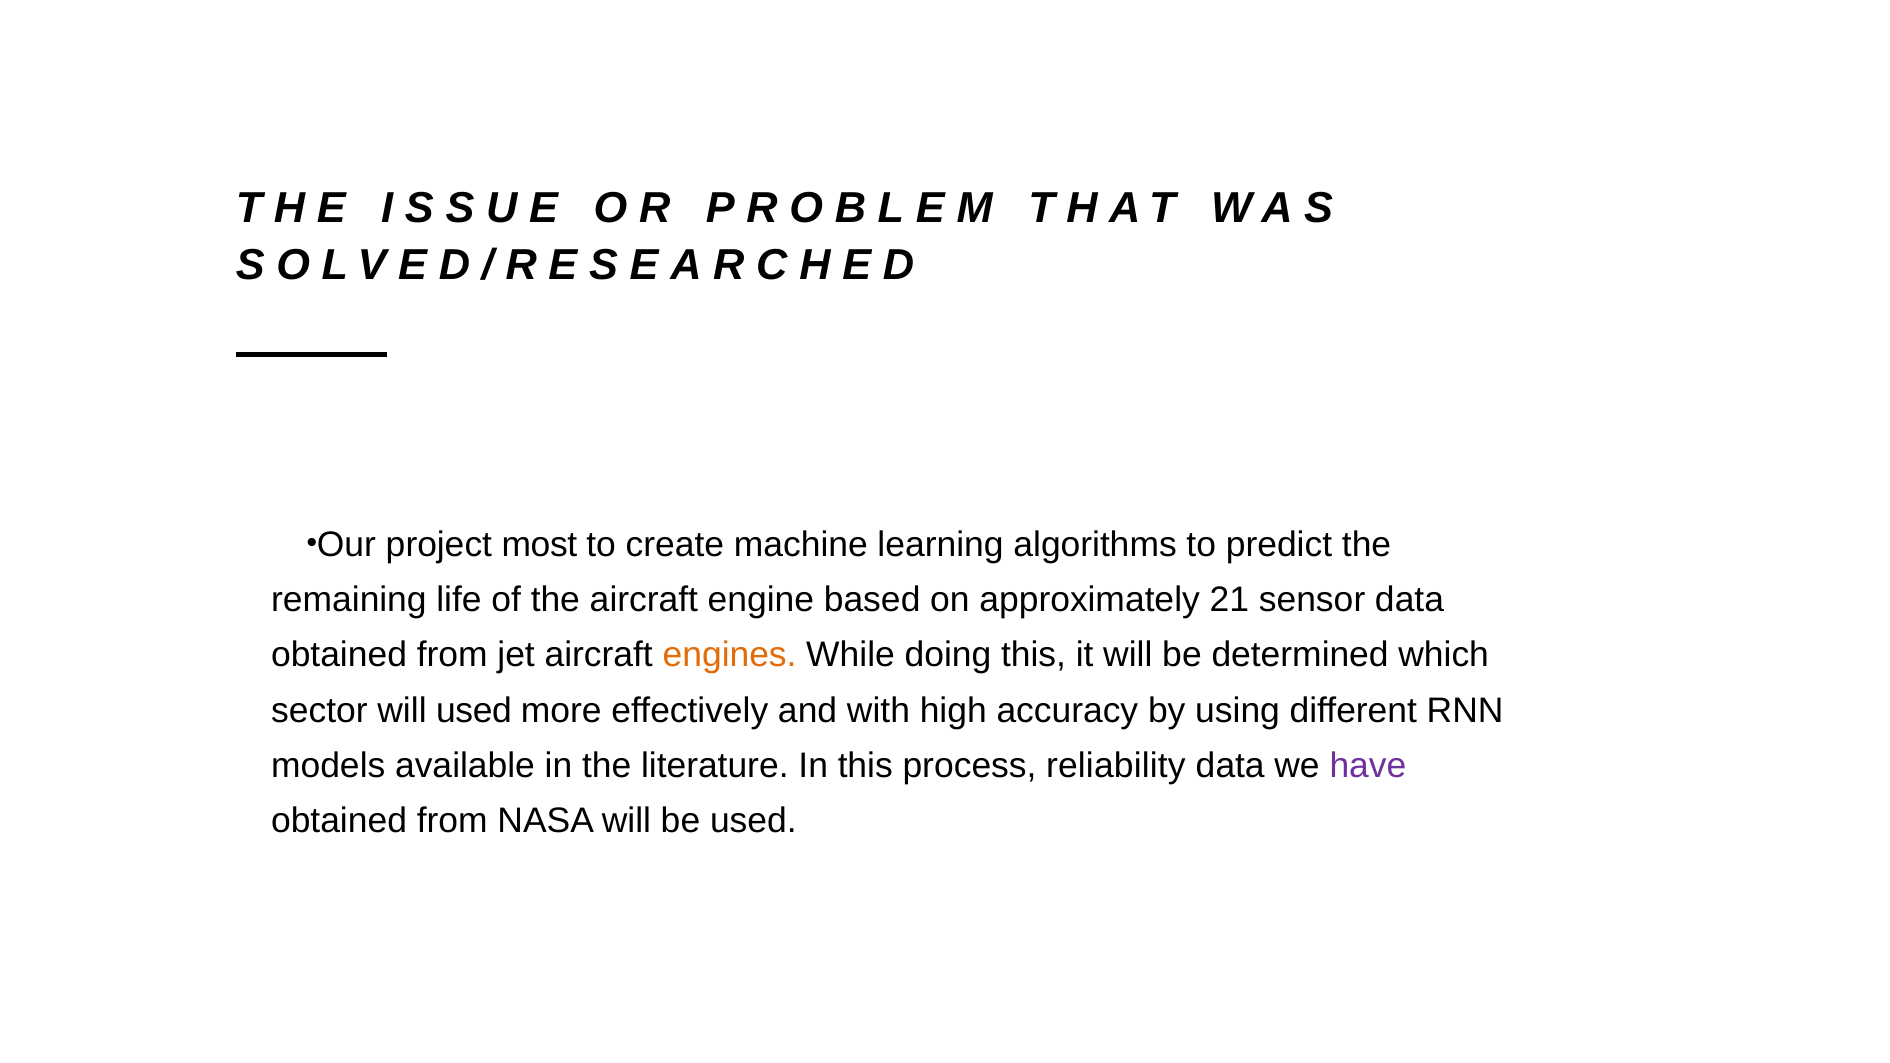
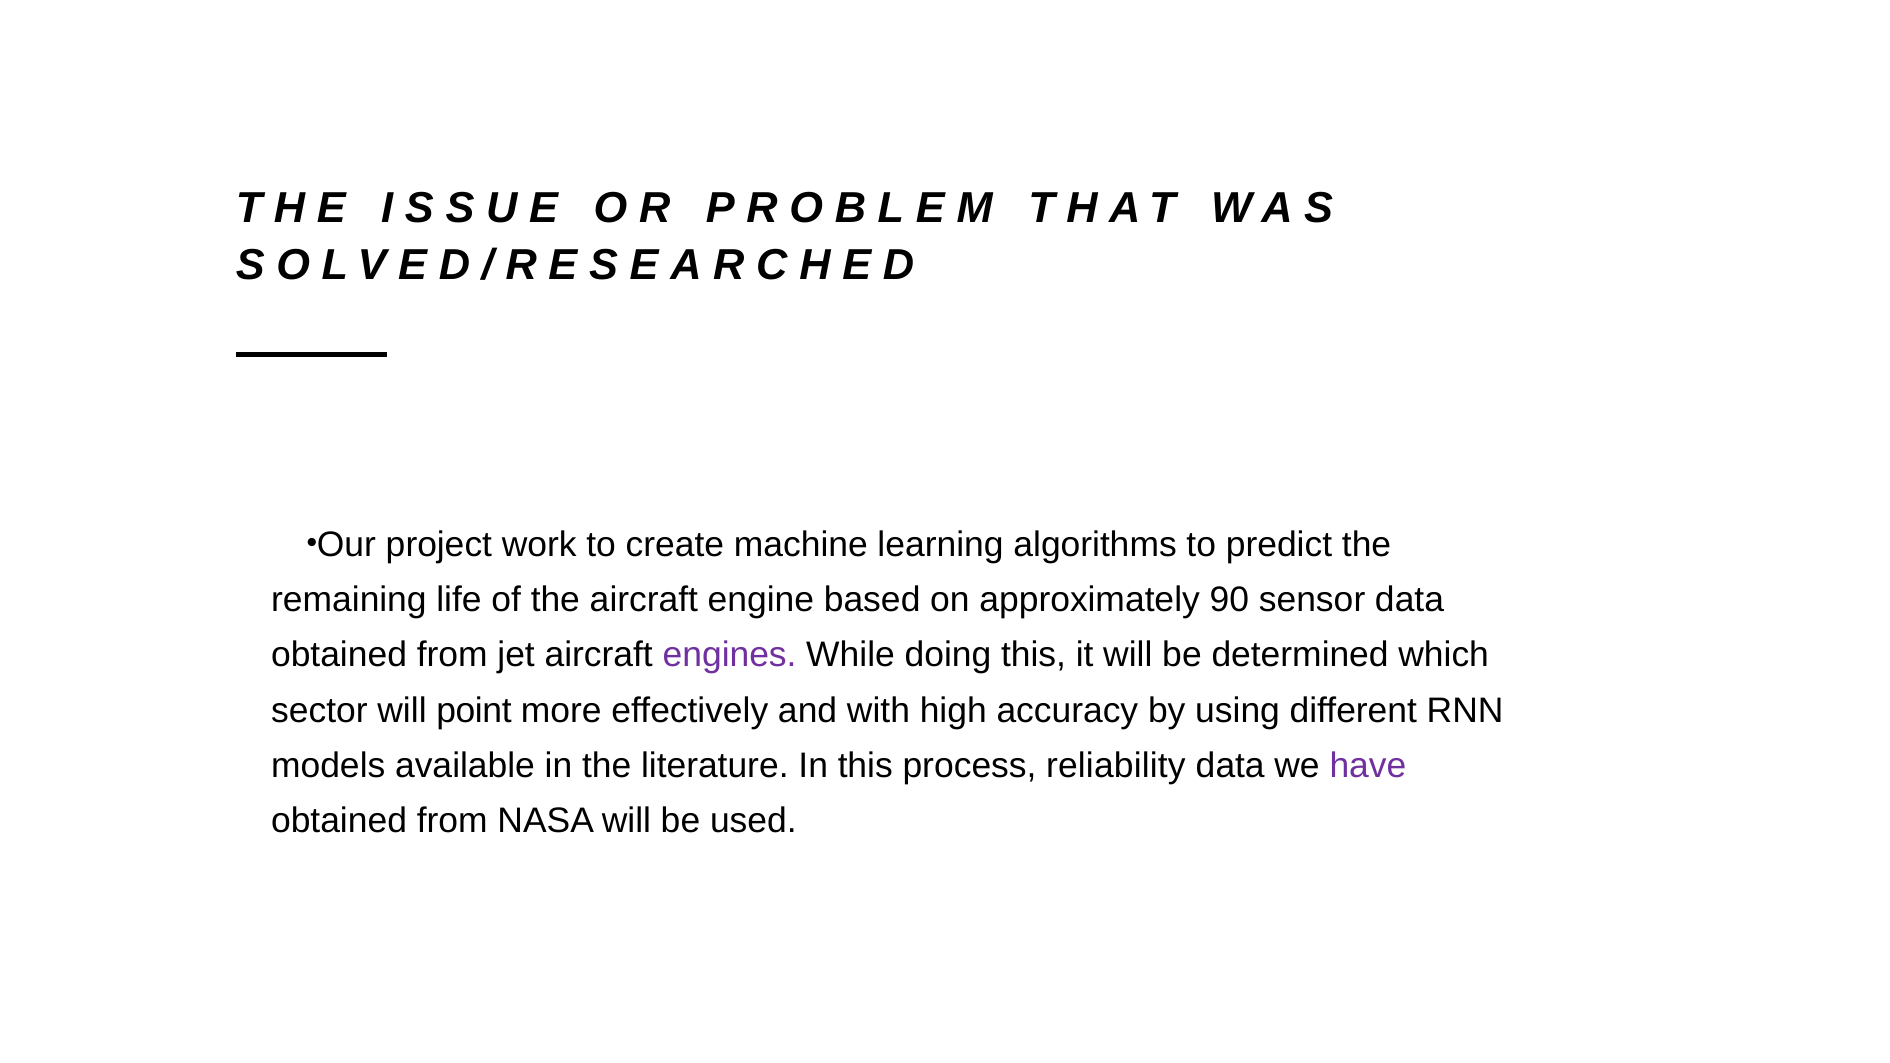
most: most -> work (539, 545)
21: 21 -> 90 (1229, 600)
engines colour: orange -> purple (730, 655)
will used: used -> point (474, 710)
